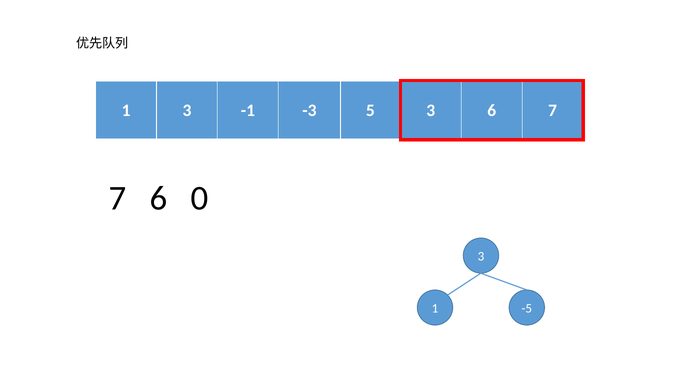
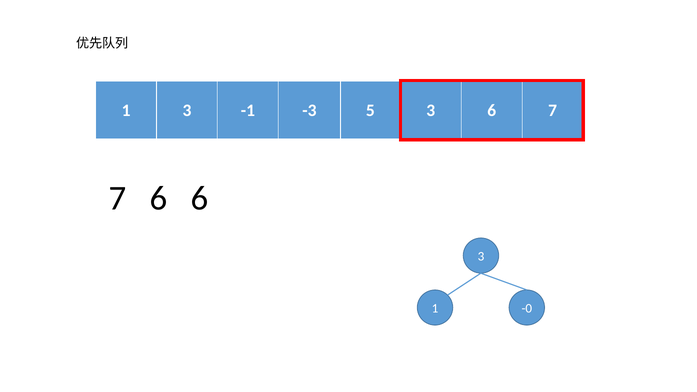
6 0: 0 -> 6 (200, 198)
-5: -5 -> -0 (527, 308)
